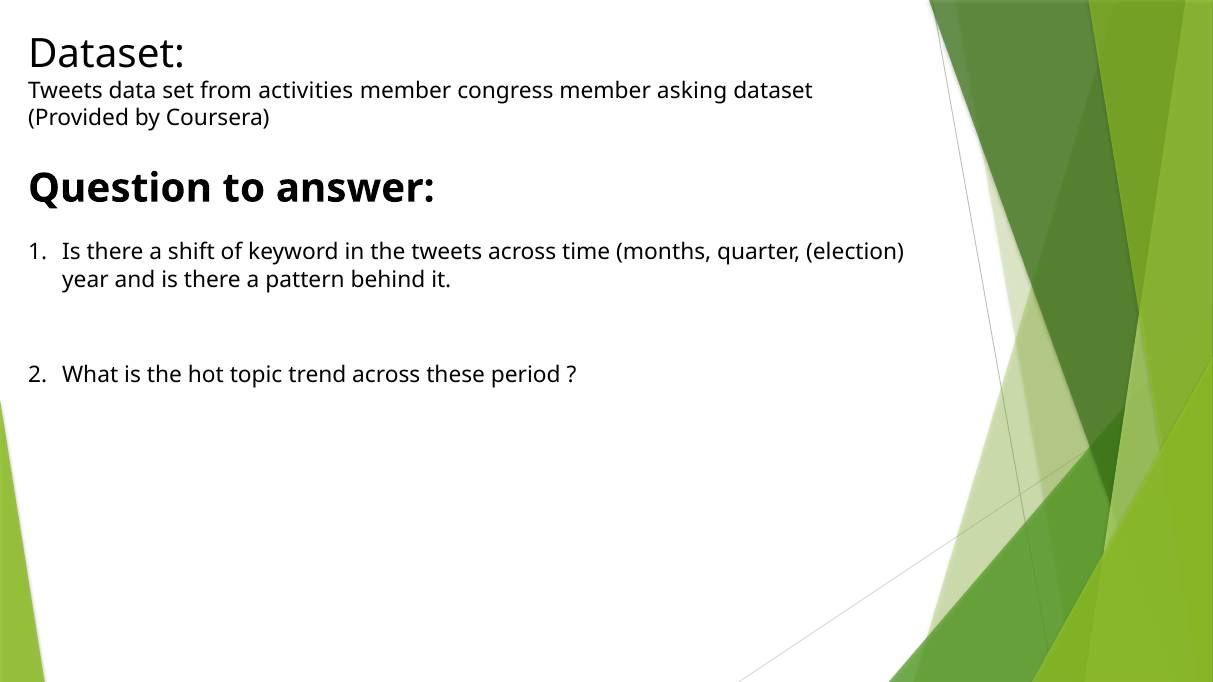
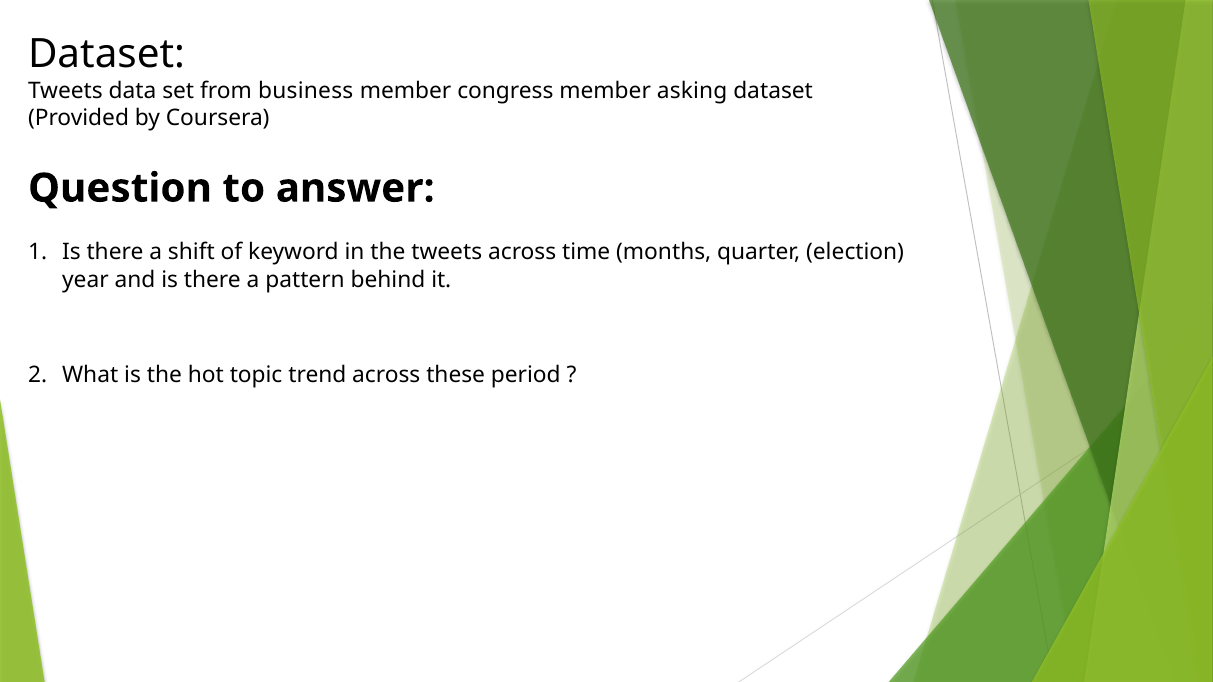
activities: activities -> business (306, 91)
